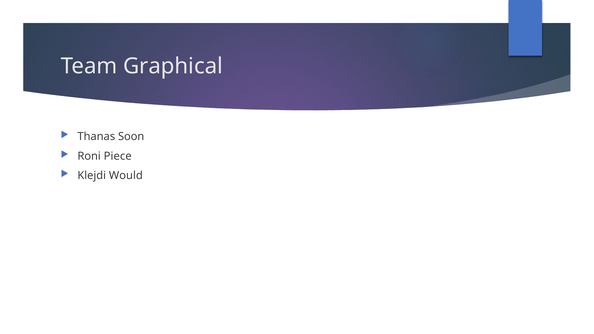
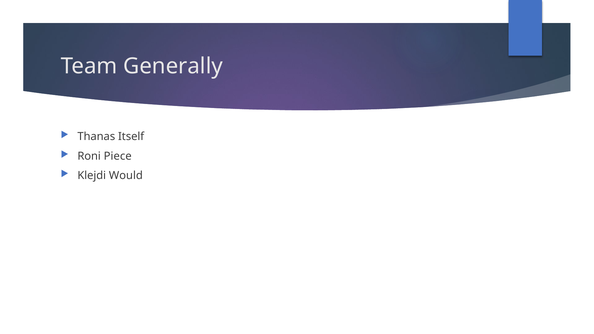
Graphical: Graphical -> Generally (173, 66)
Soon: Soon -> Itself (131, 137)
